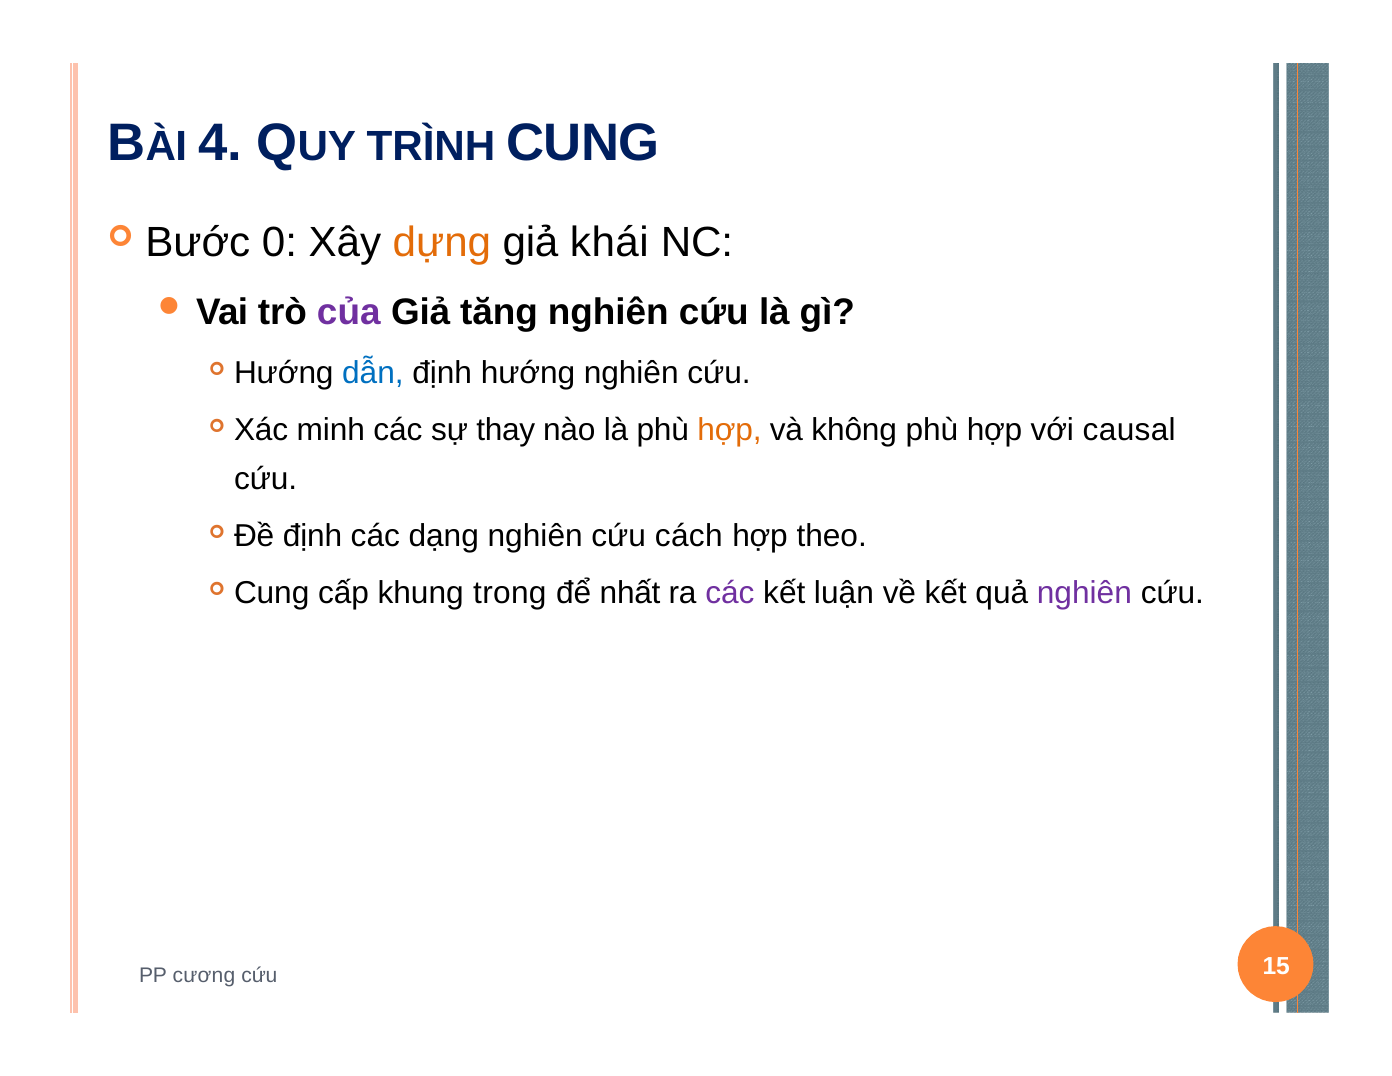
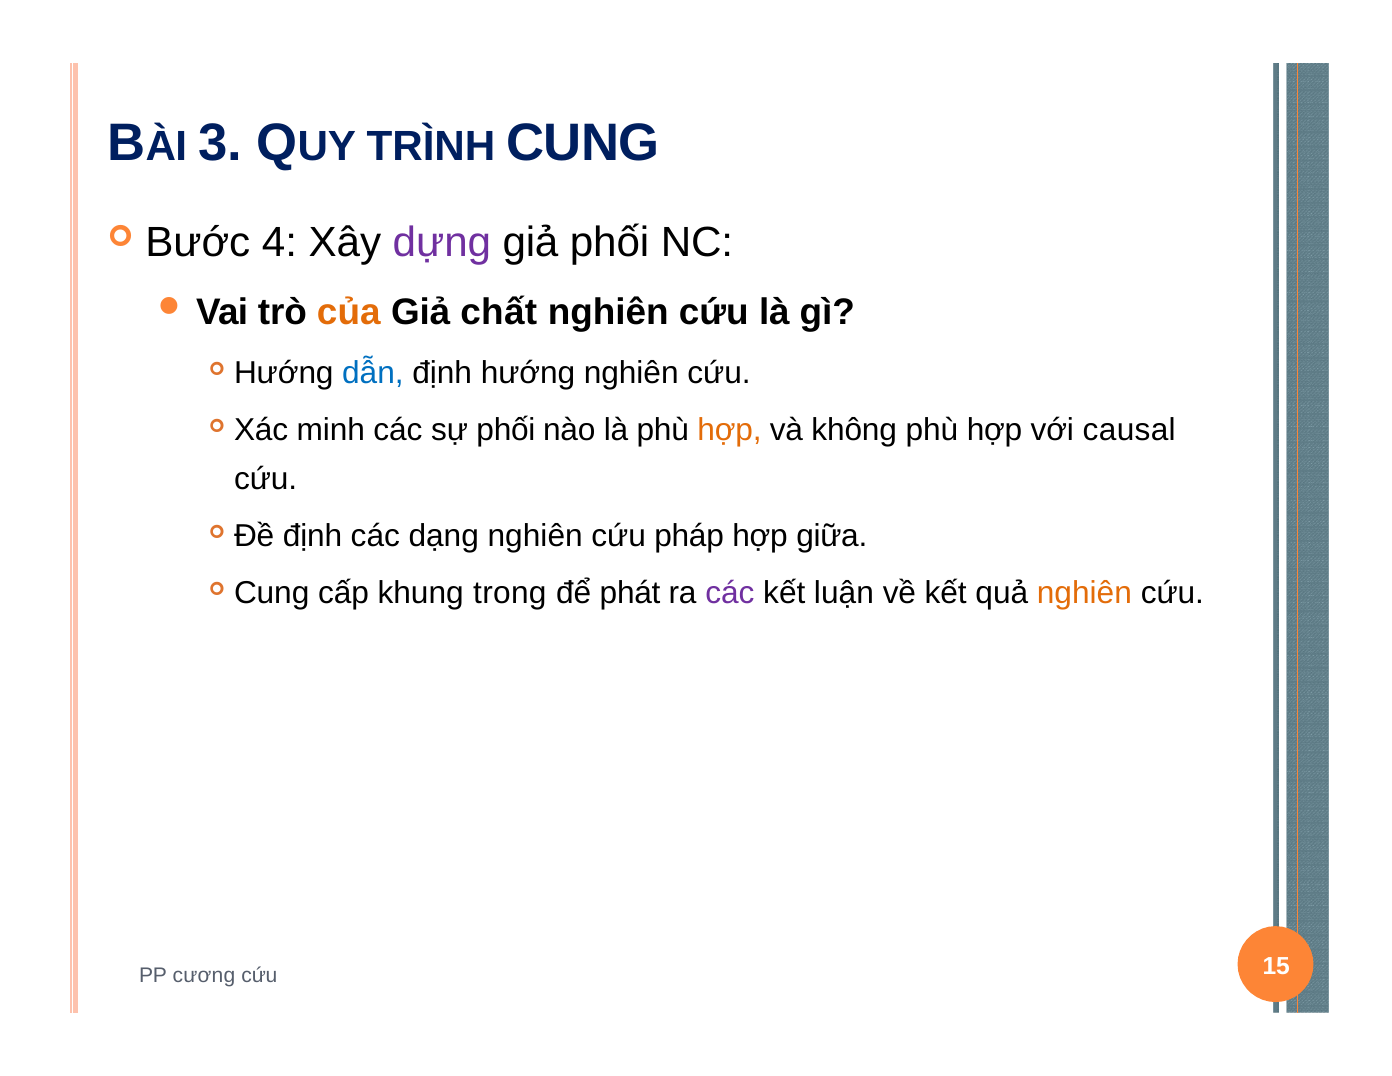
4: 4 -> 3 (220, 143)
0: 0 -> 4 (279, 242)
dựng colour: orange -> purple (442, 242)
giả khái: khái -> phối (610, 242)
của colour: purple -> orange (349, 312)
tăng: tăng -> chất (499, 312)
sự thay: thay -> phối (506, 430)
cách: cách -> pháp (689, 536)
theo: theo -> giữa (832, 536)
nhất: nhất -> phát (630, 593)
nghiên colour: purple -> orange (1084, 593)
